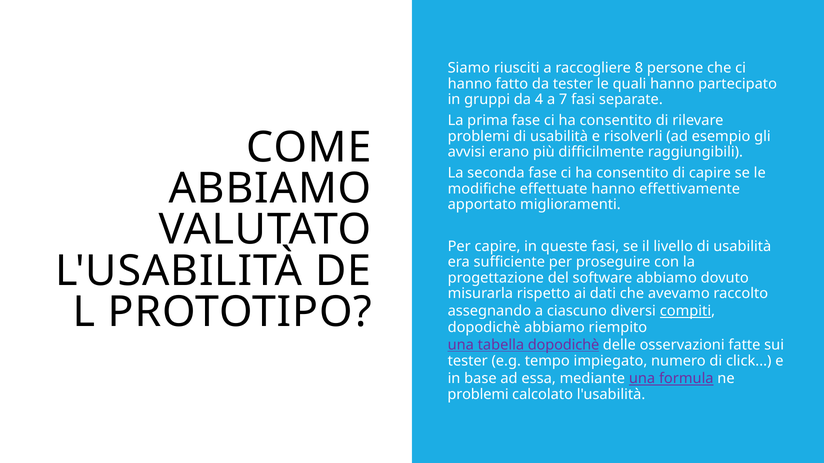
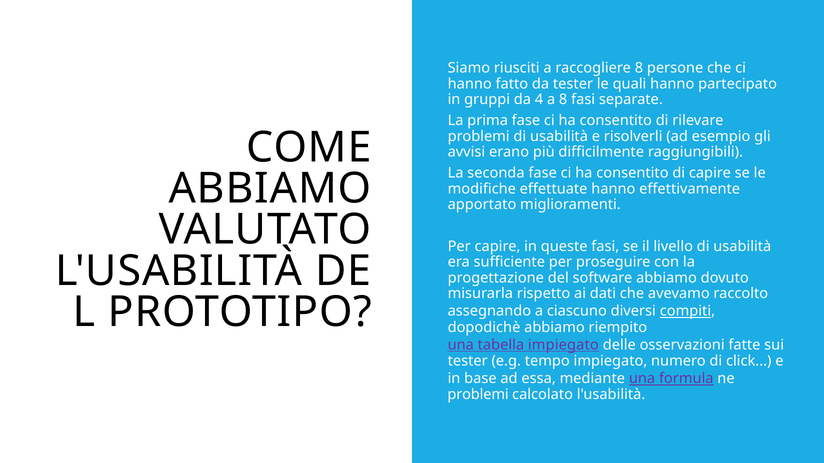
a 7: 7 -> 8 (563, 100)
tabella dopodichè: dopodichè -> impiegato (563, 345)
